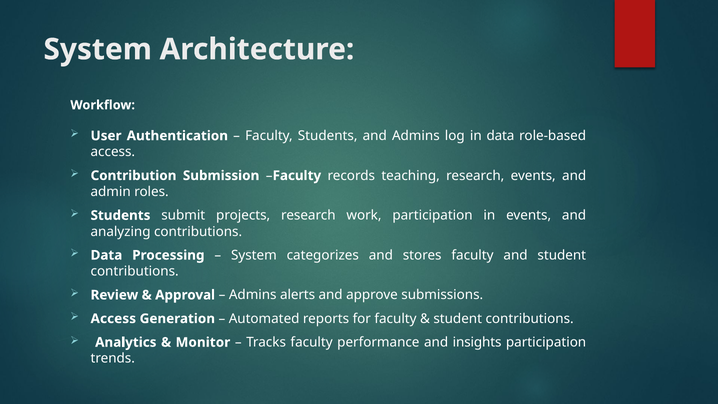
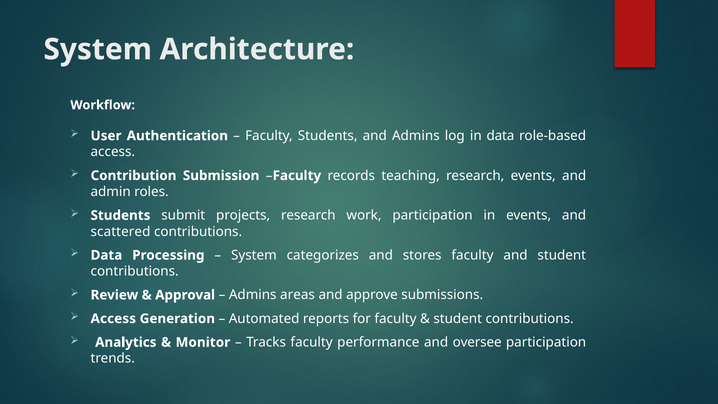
analyzing: analyzing -> scattered (121, 231)
alerts: alerts -> areas (298, 295)
insights: insights -> oversee (477, 342)
